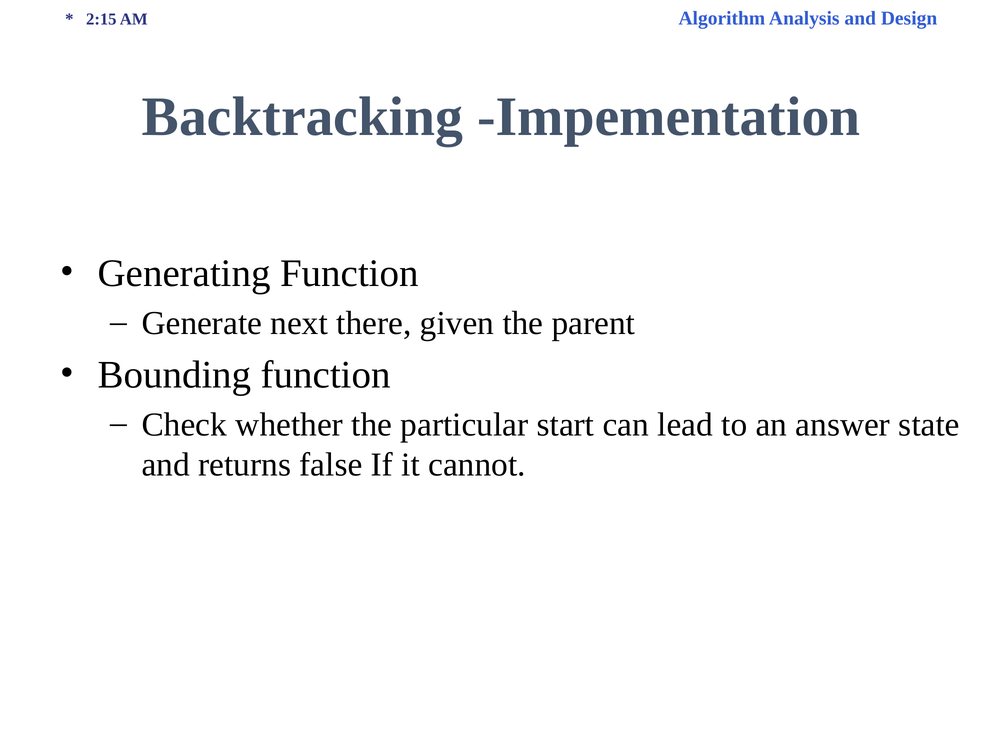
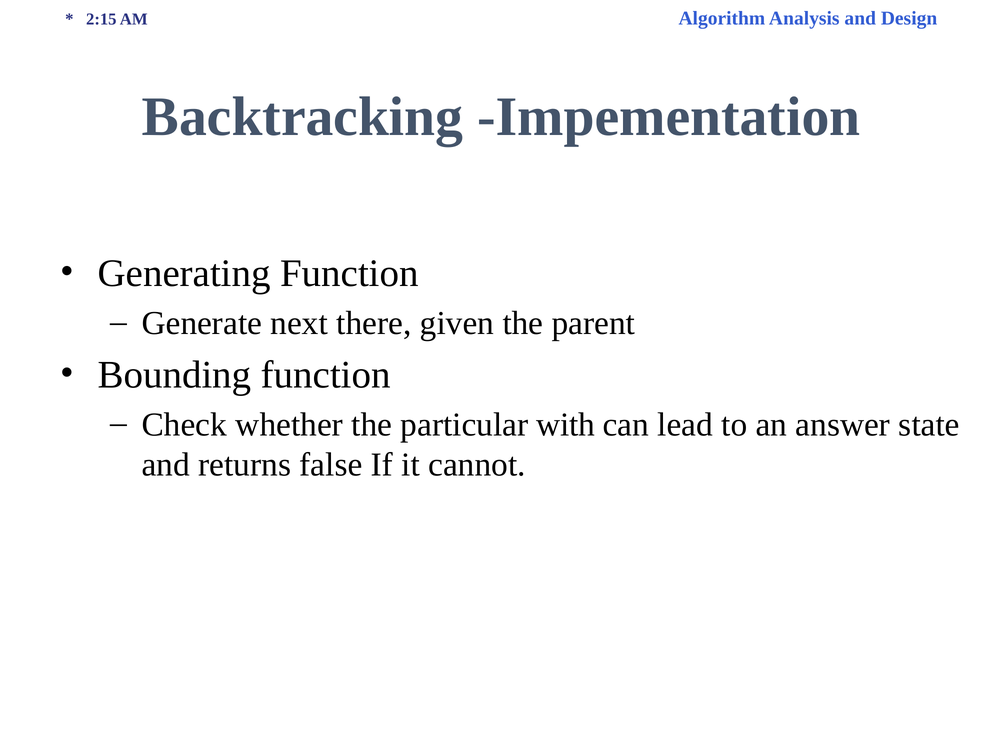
start: start -> with (566, 425)
